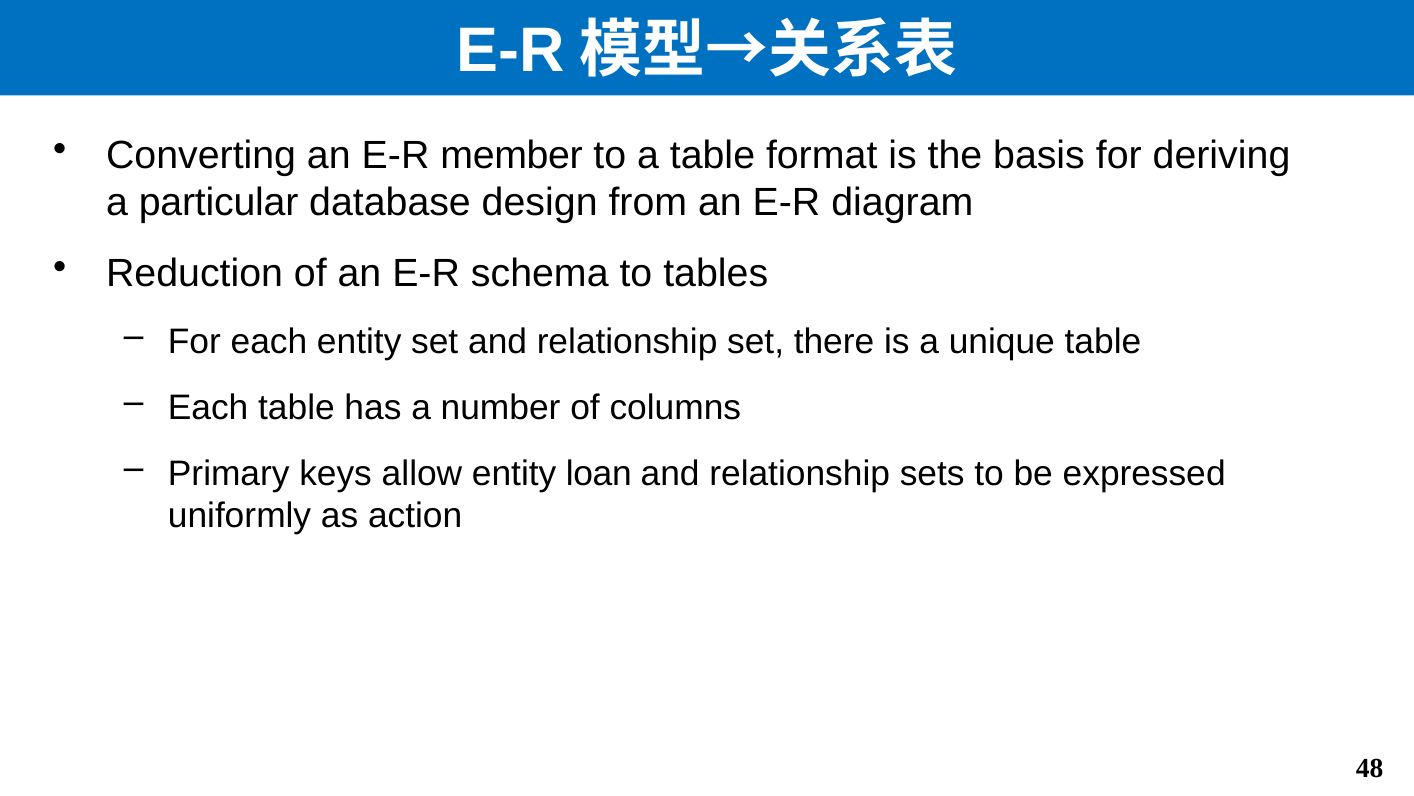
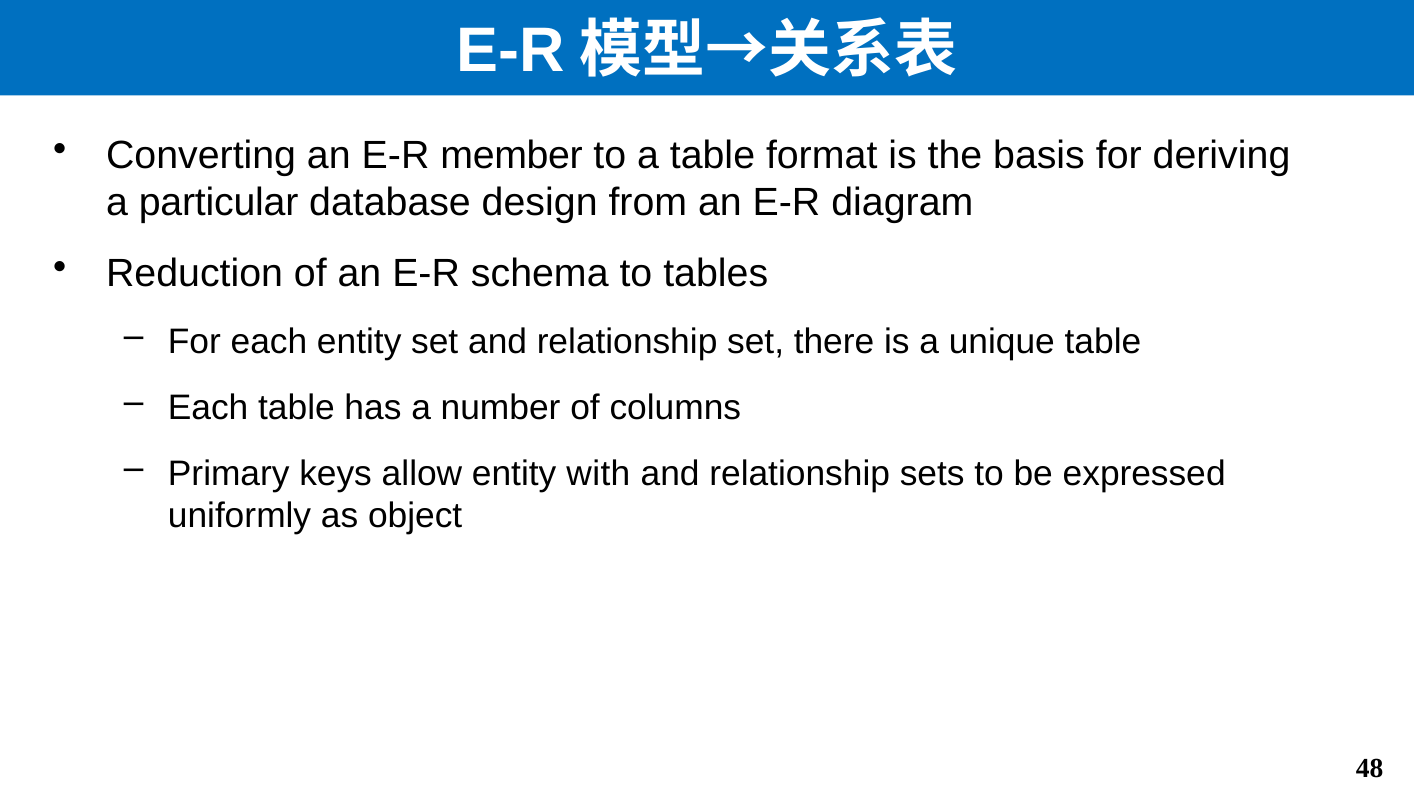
loan: loan -> with (598, 473)
action: action -> object (415, 516)
